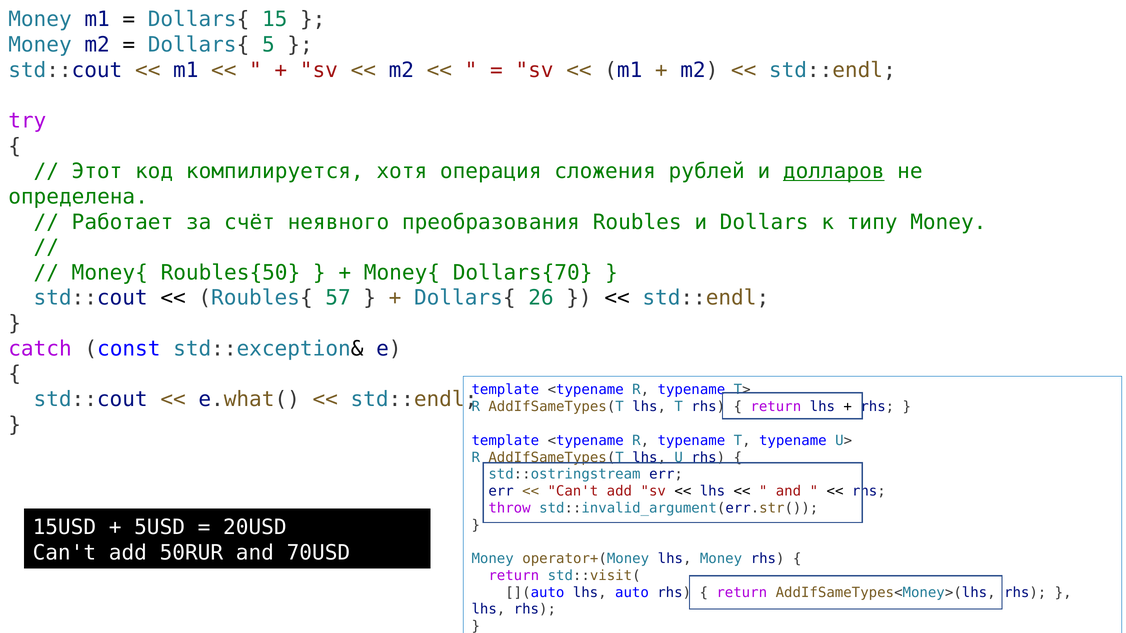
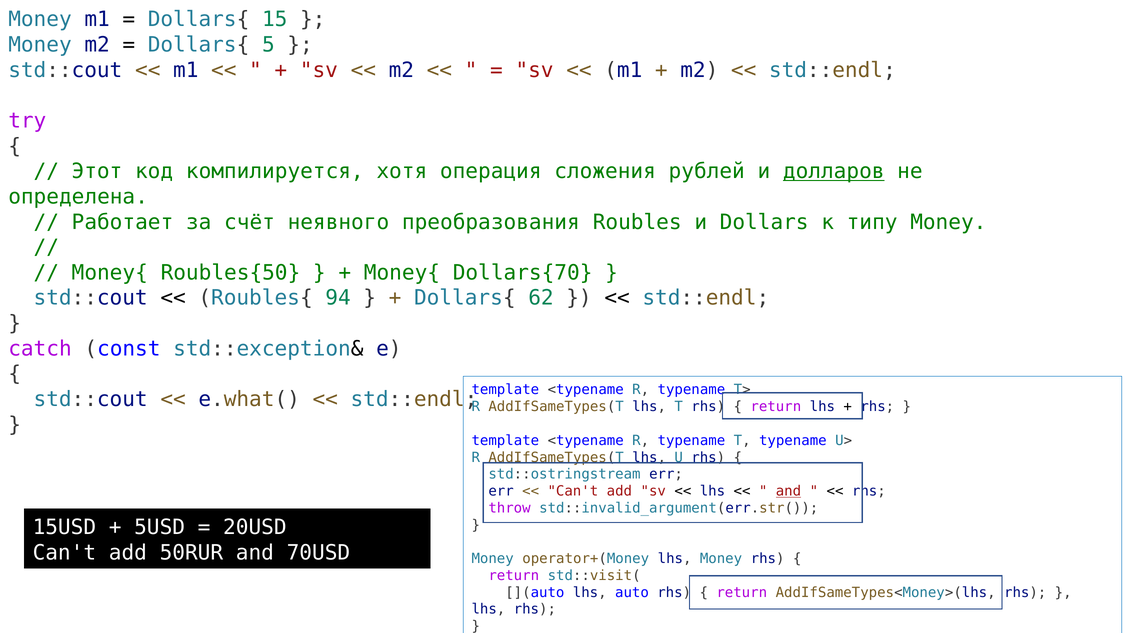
57: 57 -> 94 (338, 298)
26: 26 -> 62 (541, 298)
and underline: none -> present (788, 491)
